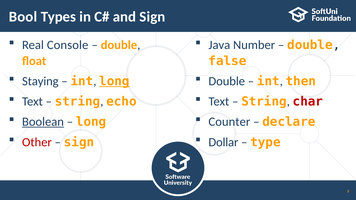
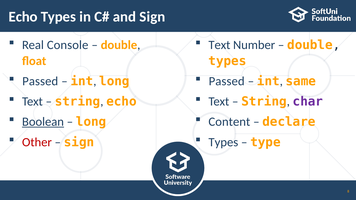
Bool: Bool -> Echo (23, 17)
Java: Java -> Text (219, 45)
false: false -> types (227, 61)
Staying: Staying -> Passed (40, 81)
long underline: present -> none (114, 81)
Double: Double -> Passed (227, 81)
then: then -> same (301, 81)
char colour: red -> purple (308, 102)
Counter: Counter -> Content (229, 122)
Dollar: Dollar -> Types (223, 142)
